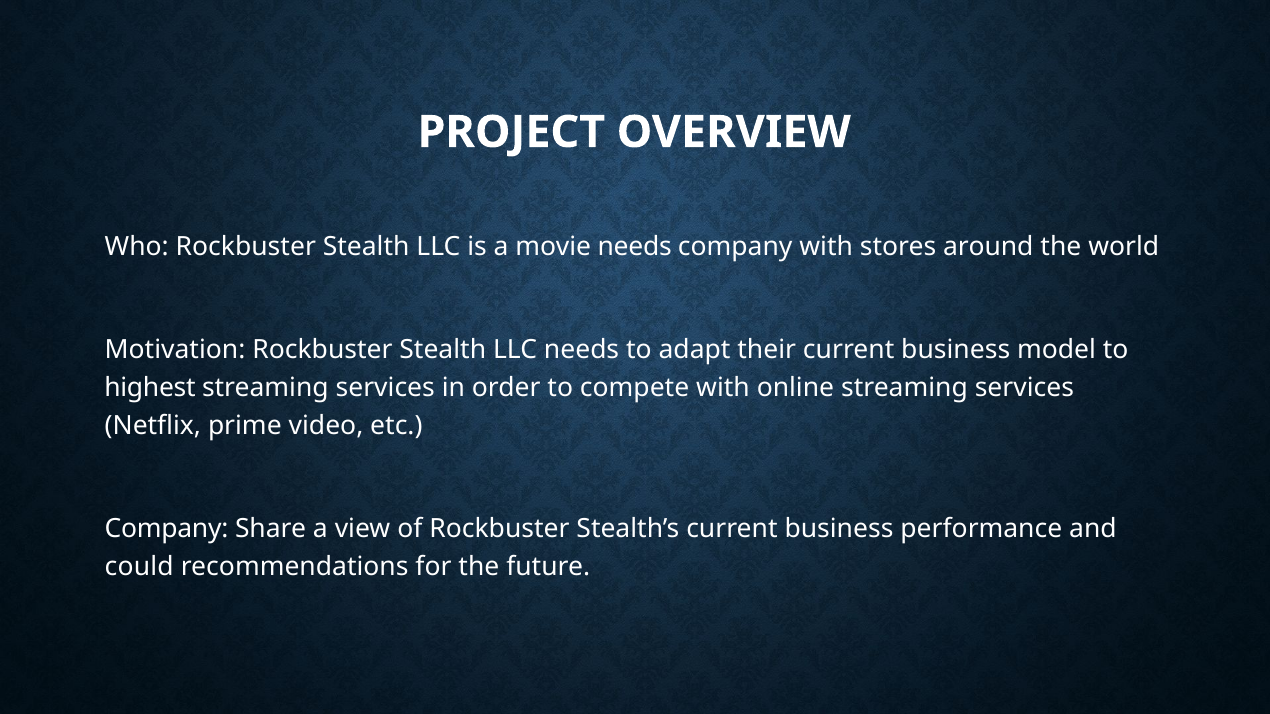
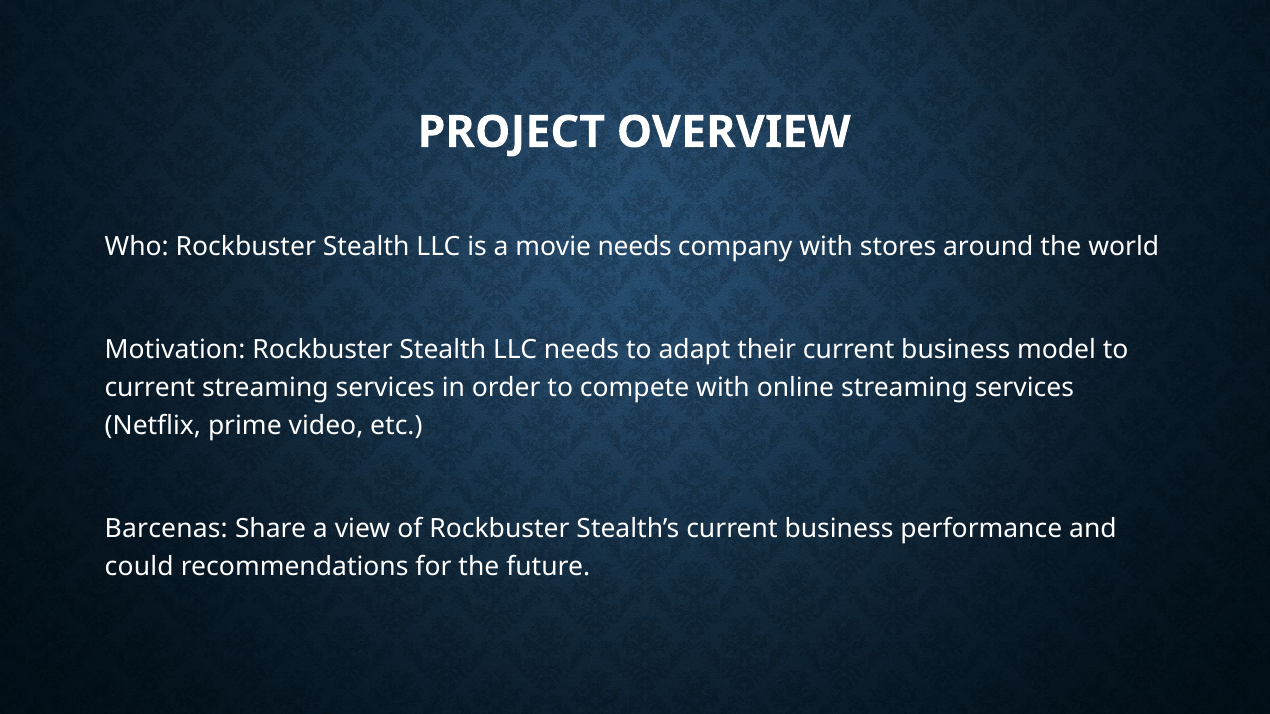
highest: highest -> current (150, 388)
Company: Company -> Barcenas (166, 529)
